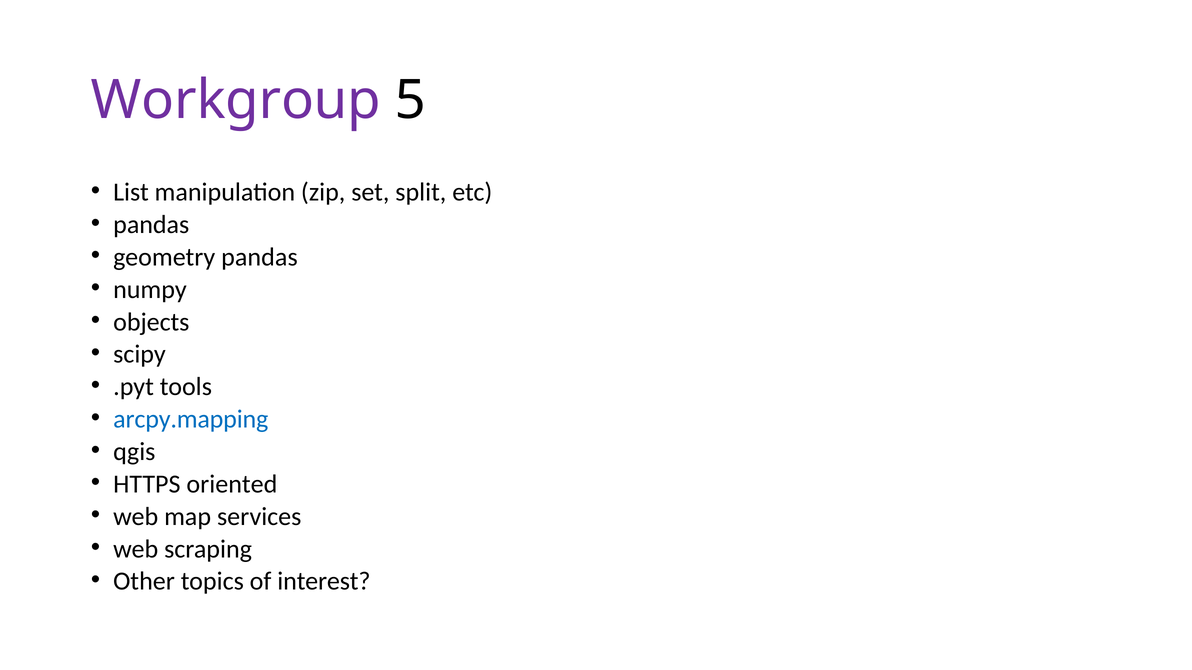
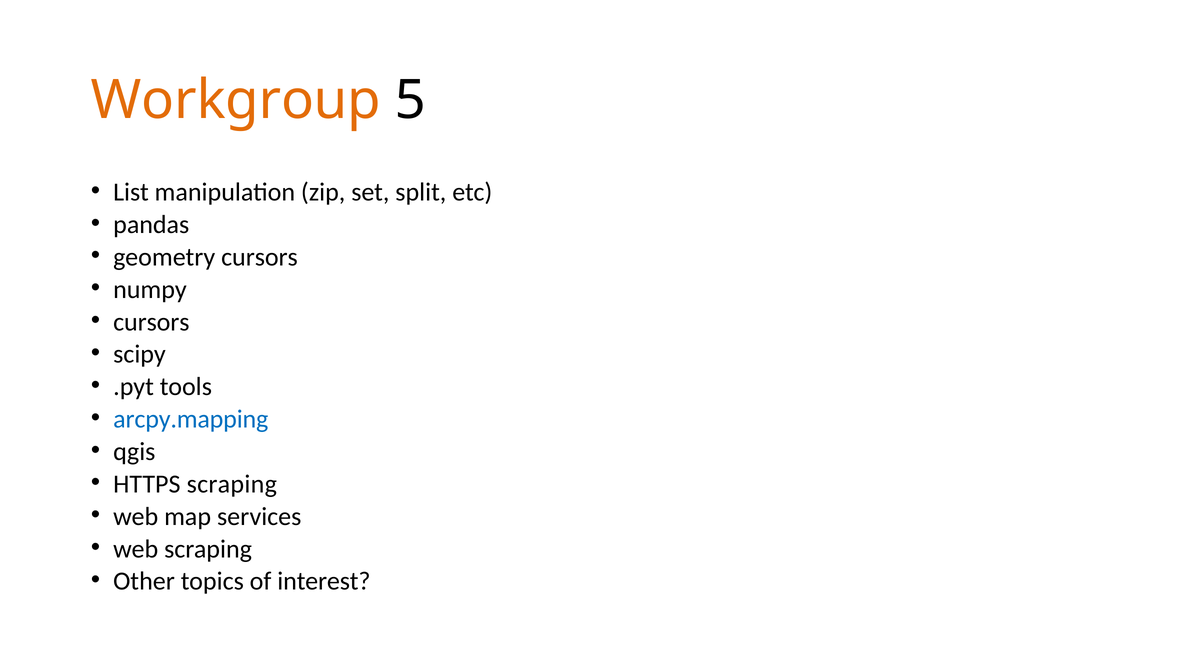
Workgroup colour: purple -> orange (236, 100)
geometry pandas: pandas -> cursors (259, 257)
objects: objects -> cursors (151, 322)
HTTPS oriented: oriented -> scraping (232, 484)
